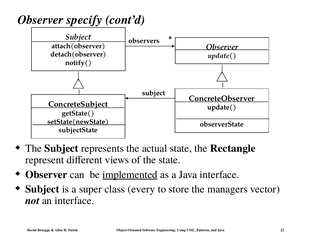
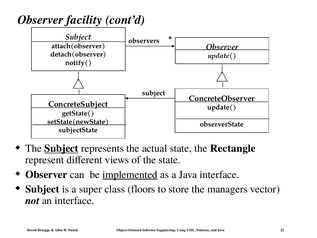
specify: specify -> facility (84, 20)
Subject underline: none -> present (61, 148)
every: every -> floors (142, 189)
